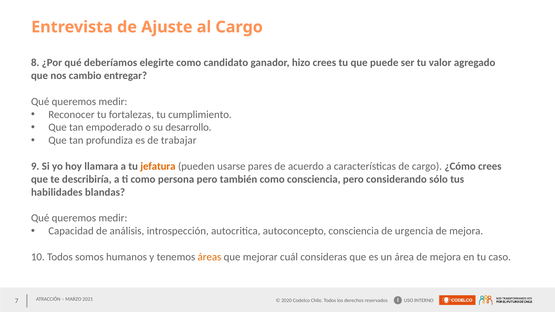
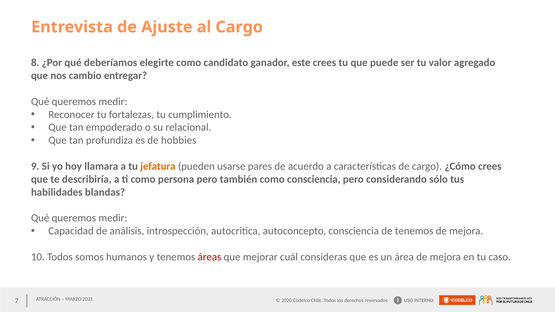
hizo: hizo -> este (301, 63)
desarrollo: desarrollo -> relacional (188, 128)
trabajar: trabajar -> hobbies (179, 140)
de urgencia: urgencia -> tenemos (414, 231)
áreas colour: orange -> red (209, 257)
